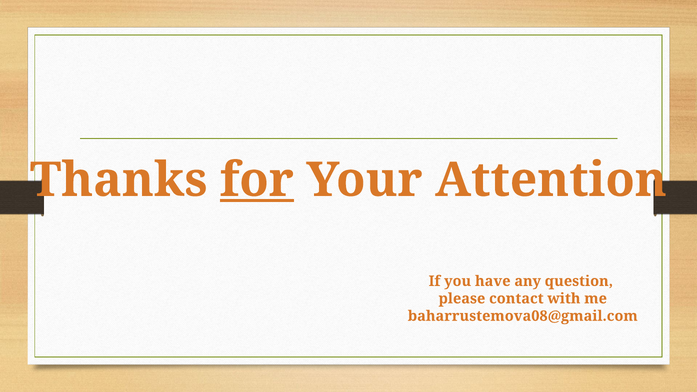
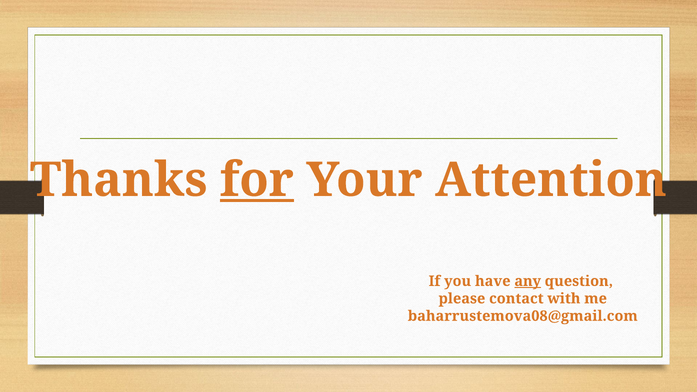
any underline: none -> present (528, 281)
